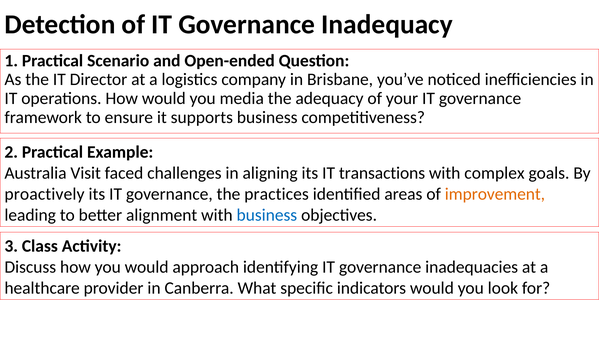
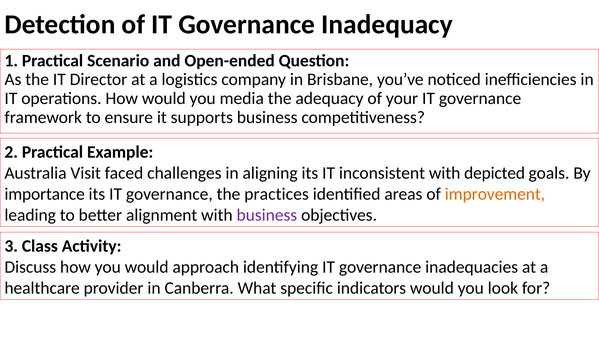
transactions: transactions -> inconsistent (382, 173)
complex: complex -> depicted (495, 173)
proactively: proactively -> importance (45, 194)
business colour: blue -> purple (267, 215)
